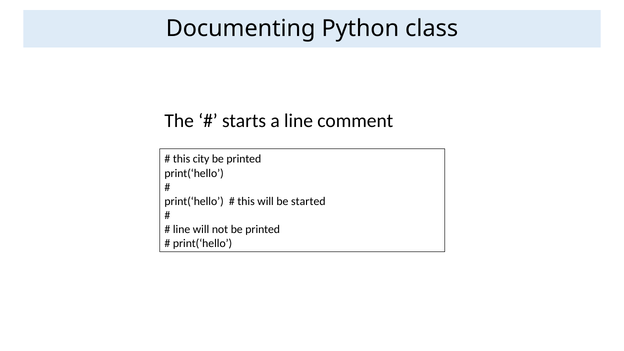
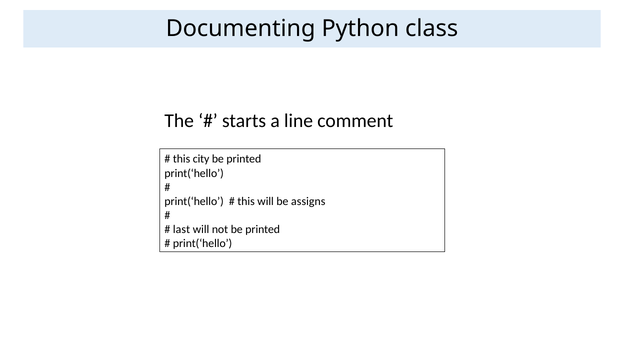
started: started -> assigns (308, 201)
line: line -> last (182, 229)
